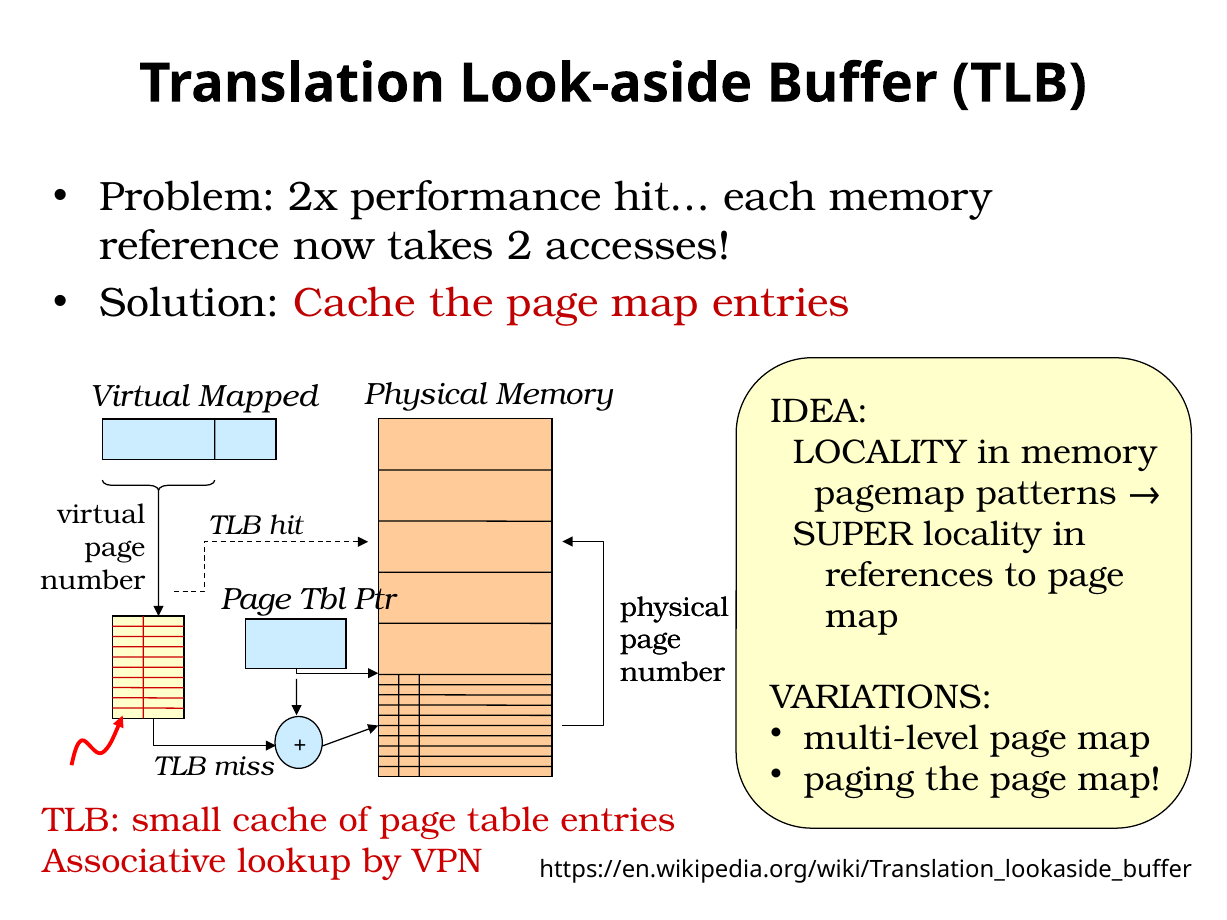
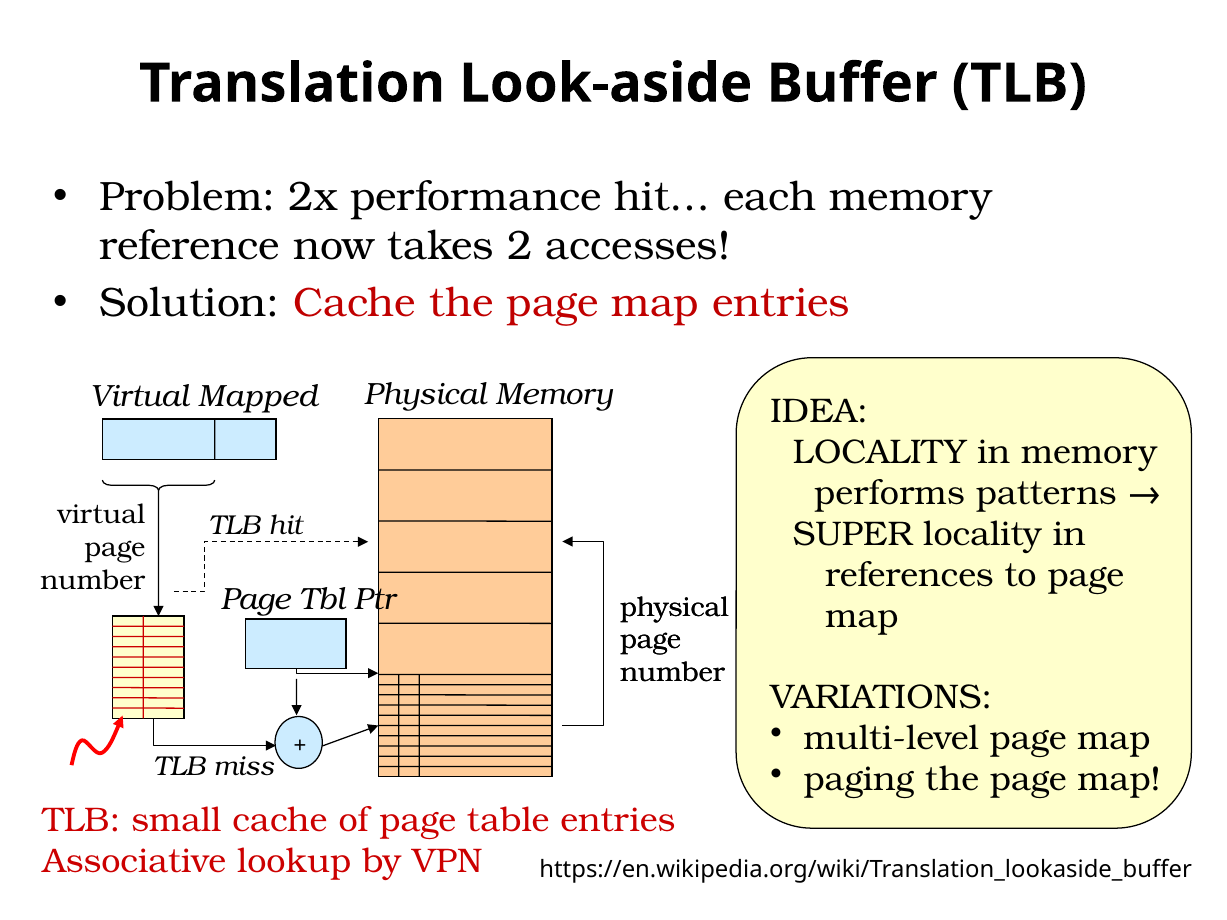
pagemap: pagemap -> performs (889, 493)
